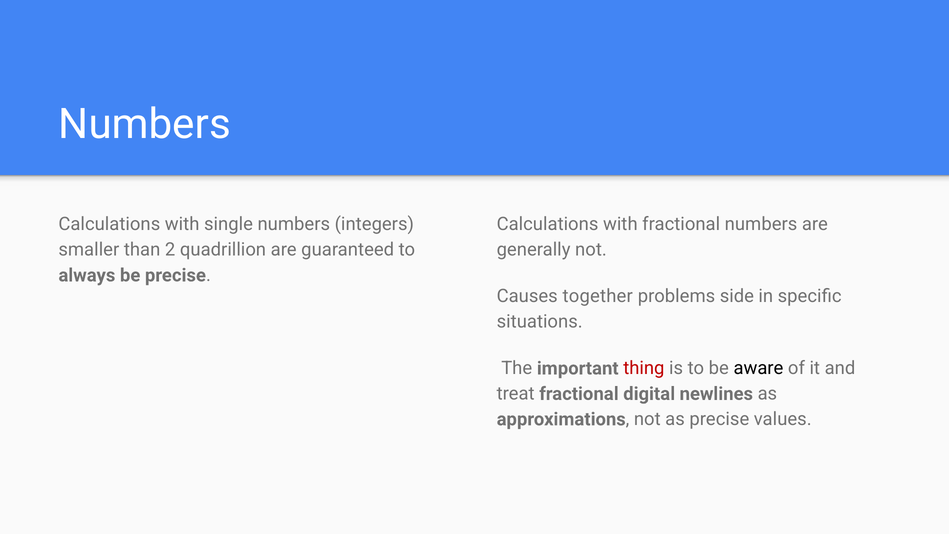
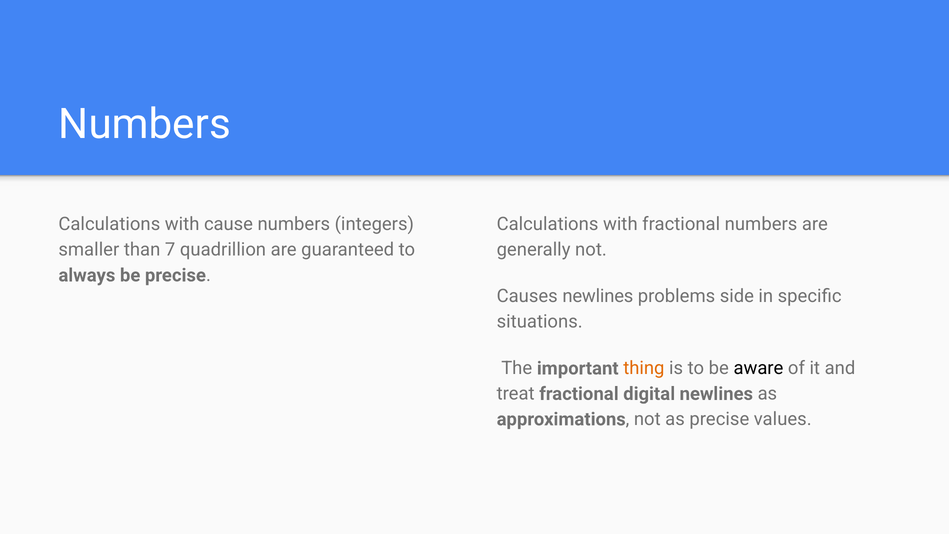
single: single -> cause (229, 224)
2: 2 -> 7 (170, 250)
Causes together: together -> newlines (598, 296)
thing colour: red -> orange (644, 368)
